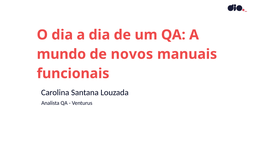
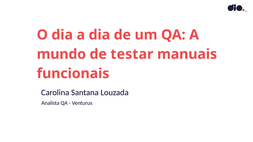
novos: novos -> testar (132, 54)
